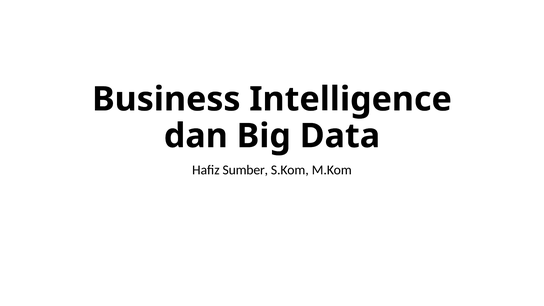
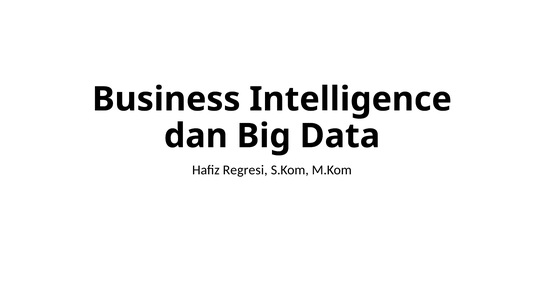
Sumber: Sumber -> Regresi (245, 170)
